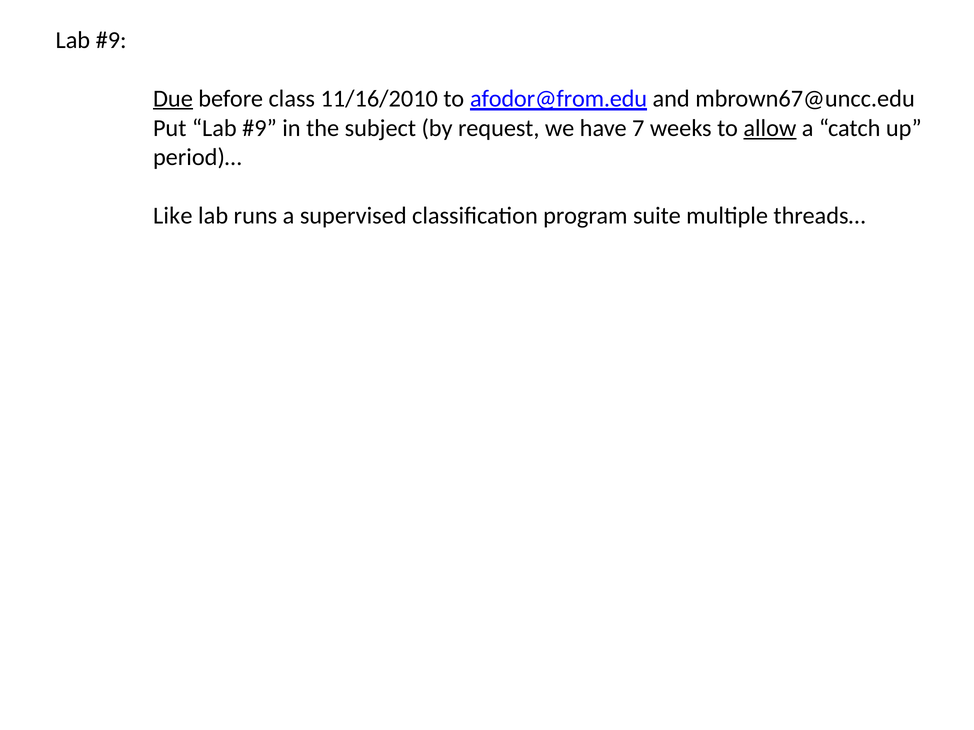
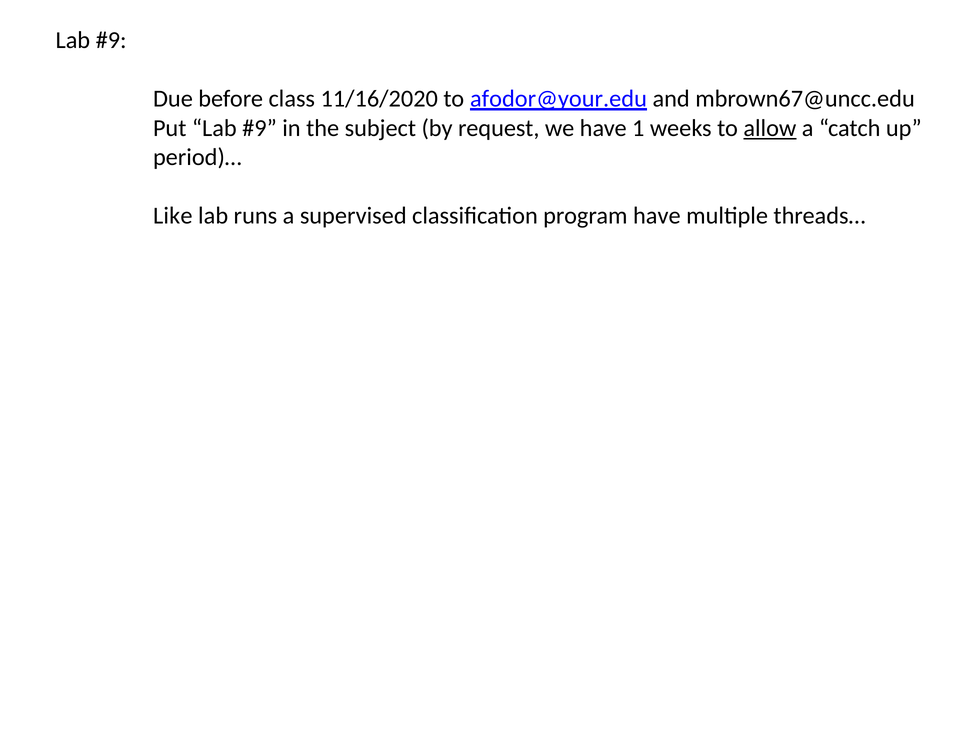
Due underline: present -> none (173, 99)
11/16/2010: 11/16/2010 -> 11/16/2020 (379, 99)
afodor@from.edu: afodor@from.edu -> afodor@your.edu (558, 99)
7: 7 -> 1 (638, 128)
program suite: suite -> have (657, 216)
